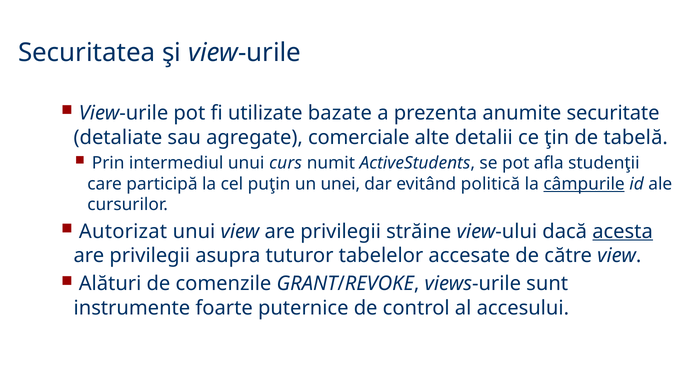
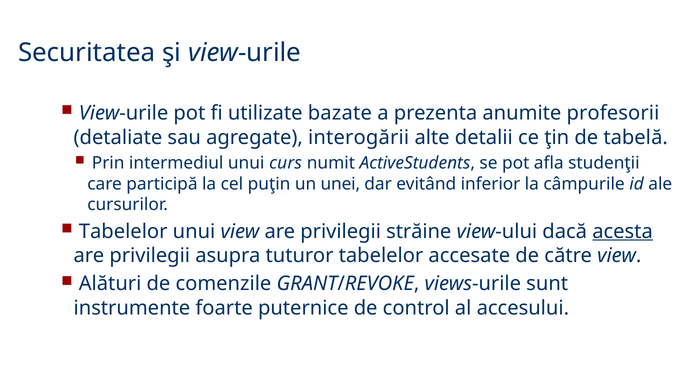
securitate: securitate -> profesorii (613, 113)
comerciale: comerciale -> interogării (359, 137)
politică: politică -> inferior (491, 184)
câmpurile underline: present -> none (584, 184)
Autorizat: Autorizat -> Tabelelor (123, 232)
